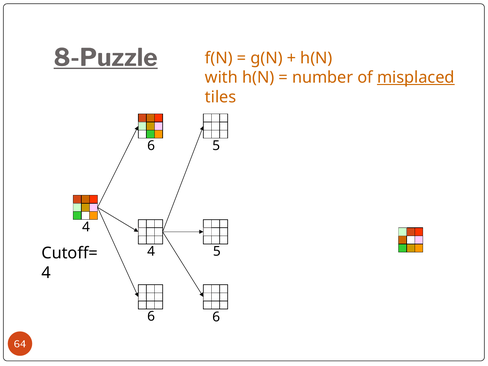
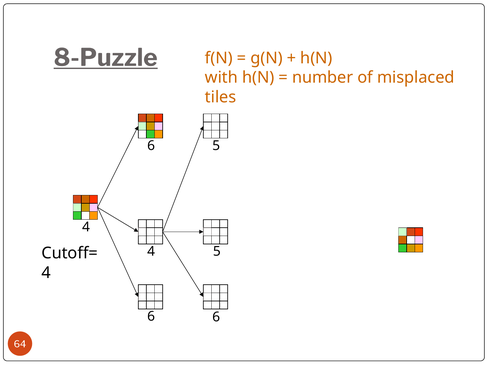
misplaced underline: present -> none (416, 78)
